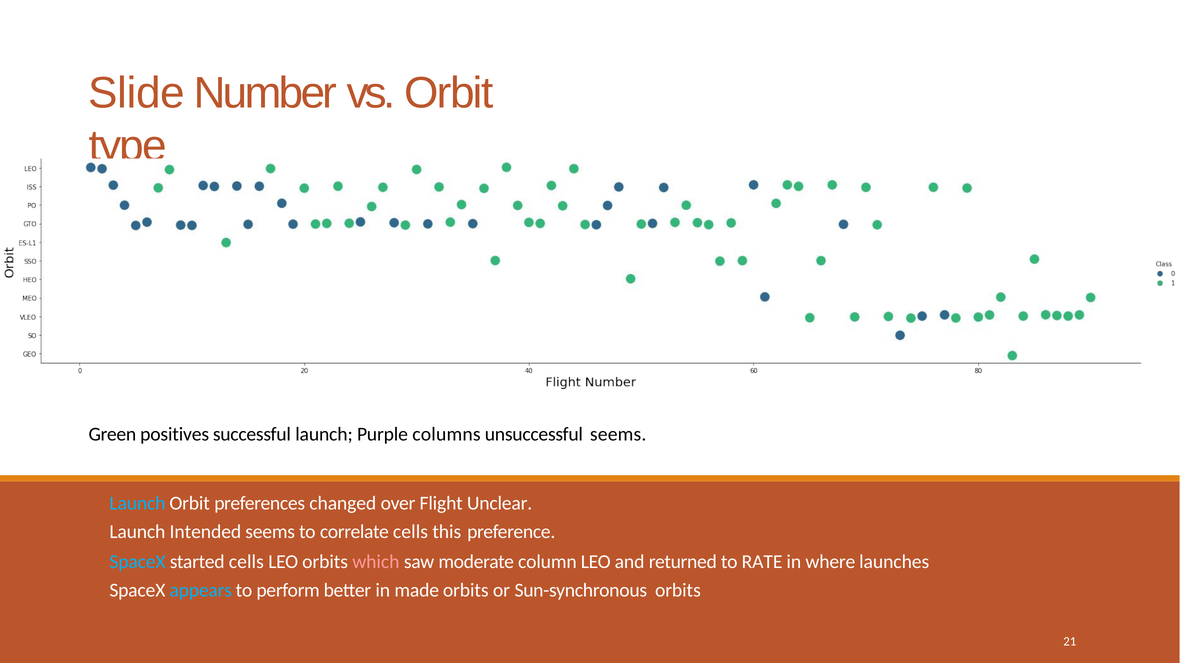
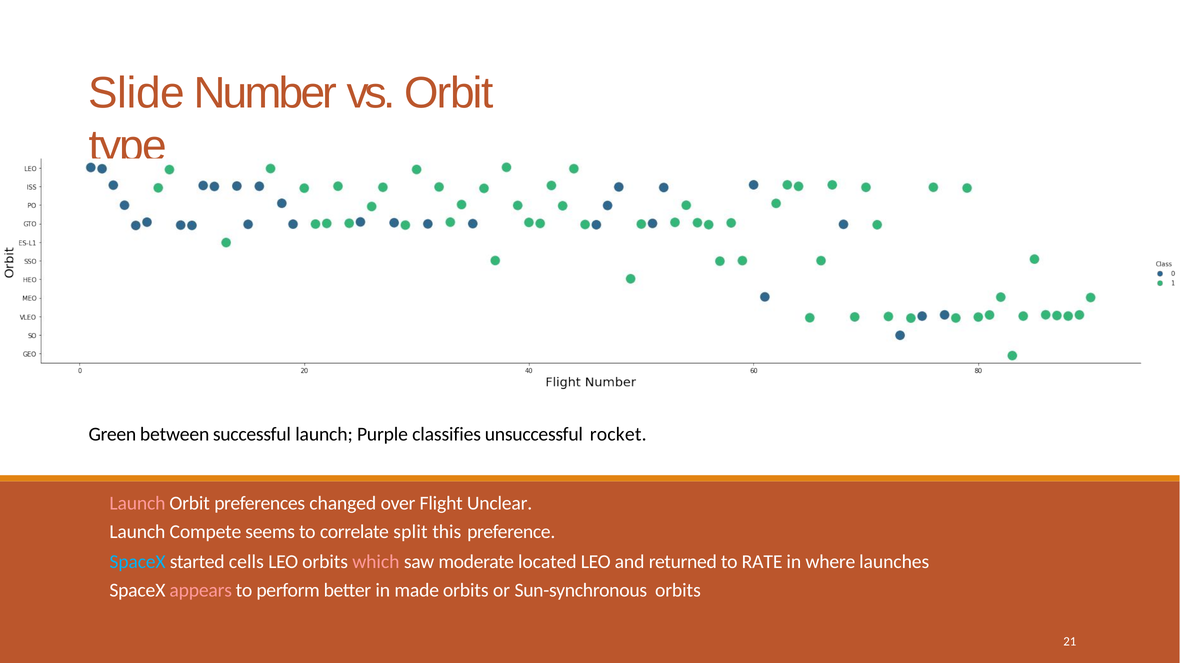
positives: positives -> between (175, 435)
columns: columns -> classifies (447, 435)
unsuccessful seems: seems -> rocket (618, 435)
Launch colour: light blue -> pink (137, 504)
Intended: Intended -> Compete (205, 532)
correlate cells: cells -> split (410, 532)
column: column -> located (547, 562)
appears colour: light blue -> pink (201, 591)
